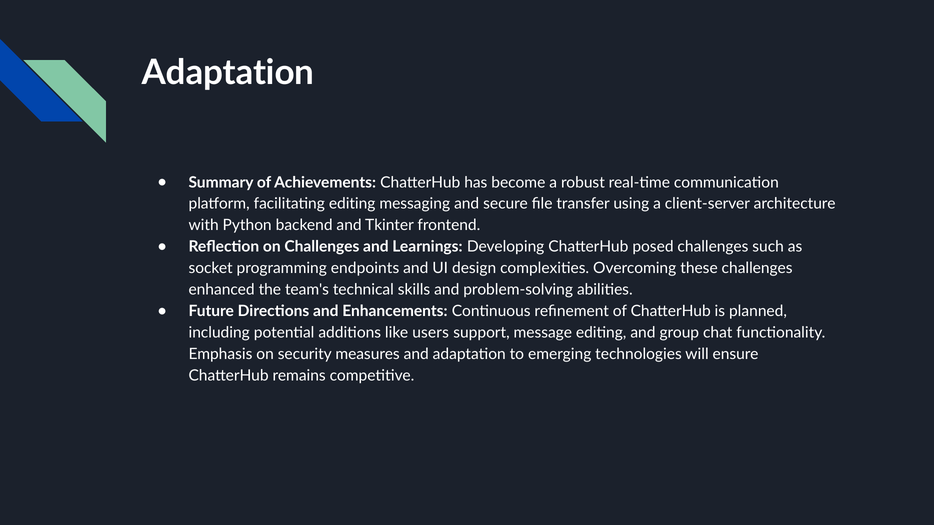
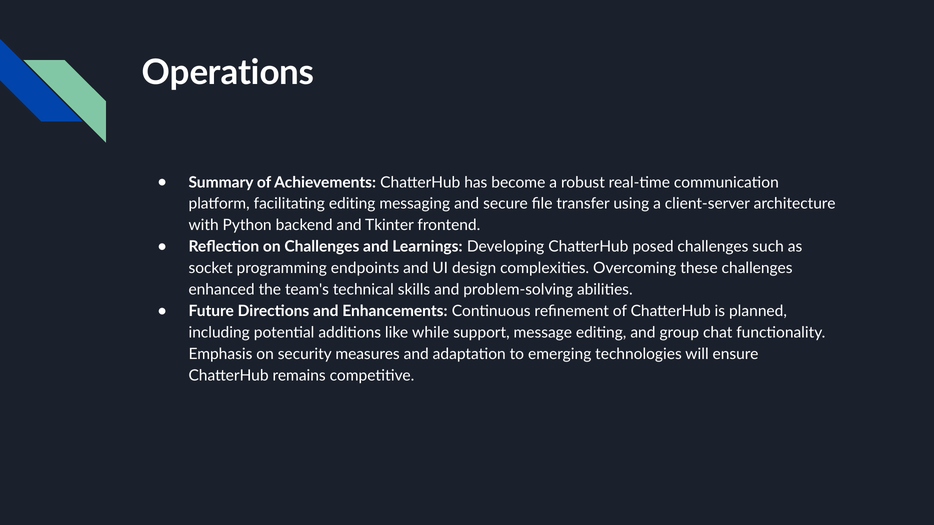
Adaptation: Adaptation -> Operations (228, 73)
users: users -> while (431, 333)
